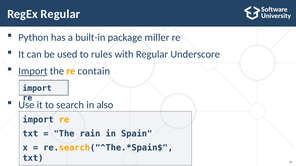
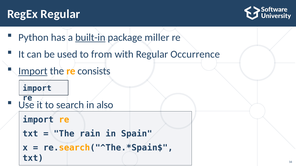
built-in underline: none -> present (90, 38)
rules: rules -> from (102, 54)
Underscore: Underscore -> Occurrence (195, 54)
contain: contain -> consists (94, 71)
